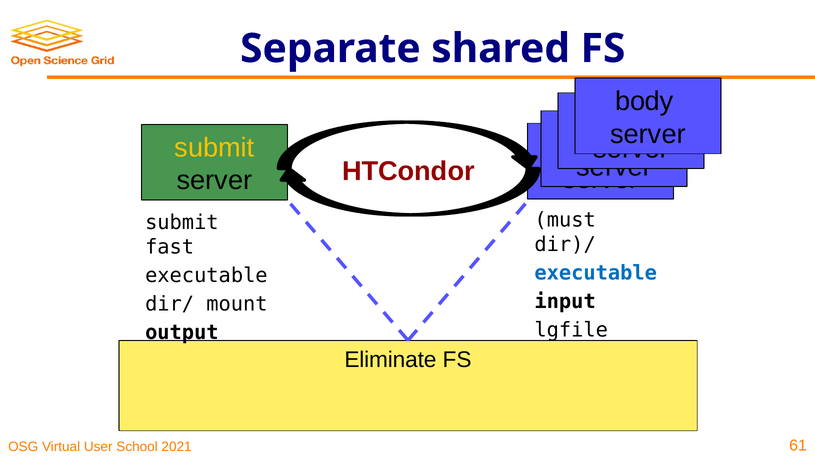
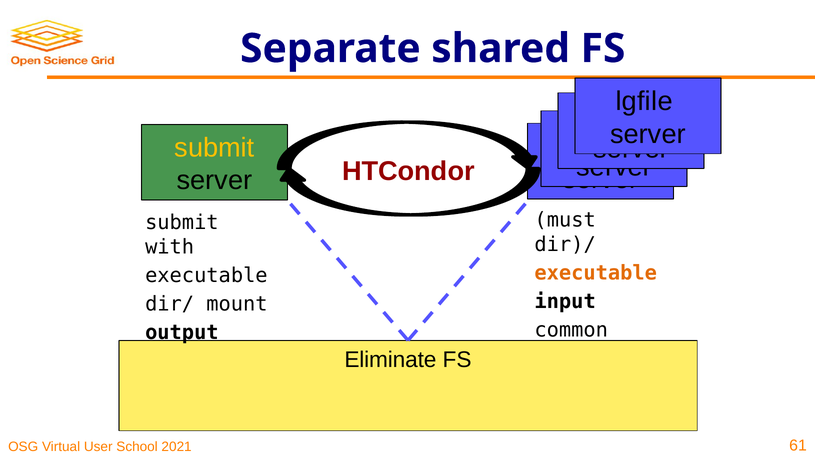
body: body -> lgfile (644, 102)
fast: fast -> with (170, 247)
executable colour: blue -> orange (596, 273)
lgfile: lgfile -> common (571, 330)
